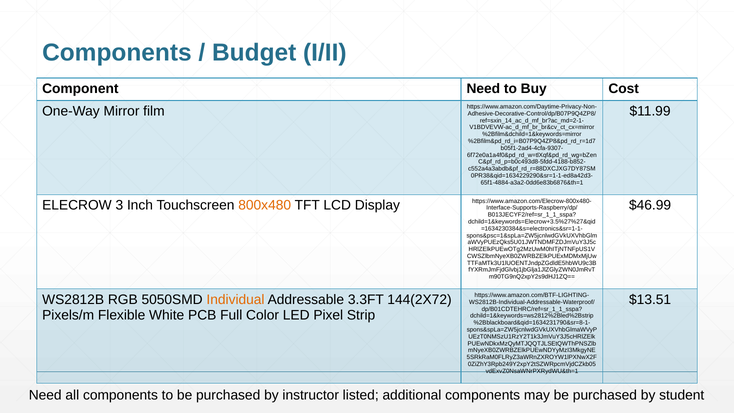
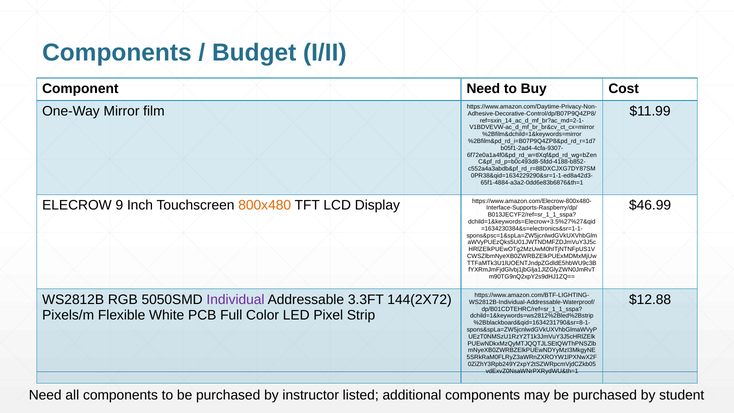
3: 3 -> 9 (119, 205)
Individual colour: orange -> purple (236, 300)
$13.51: $13.51 -> $12.88 (650, 300)
